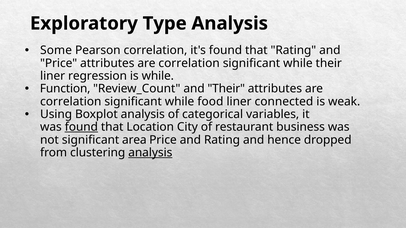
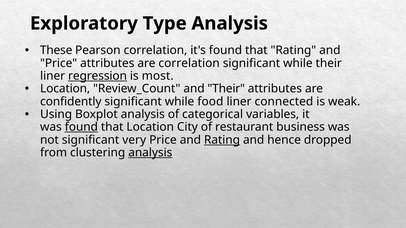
Some: Some -> These (56, 50)
regression underline: none -> present (98, 76)
is while: while -> most (158, 76)
Function: Function -> Location (65, 89)
correlation: correlation -> confidently (71, 102)
area: area -> very (134, 140)
Rating underline: none -> present (222, 140)
